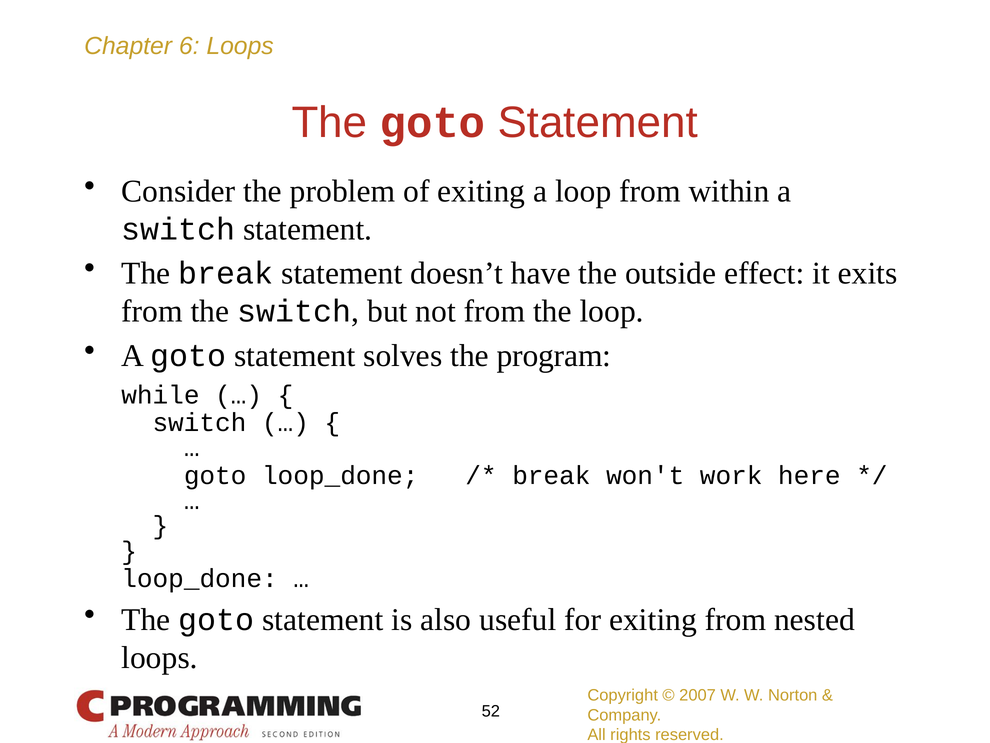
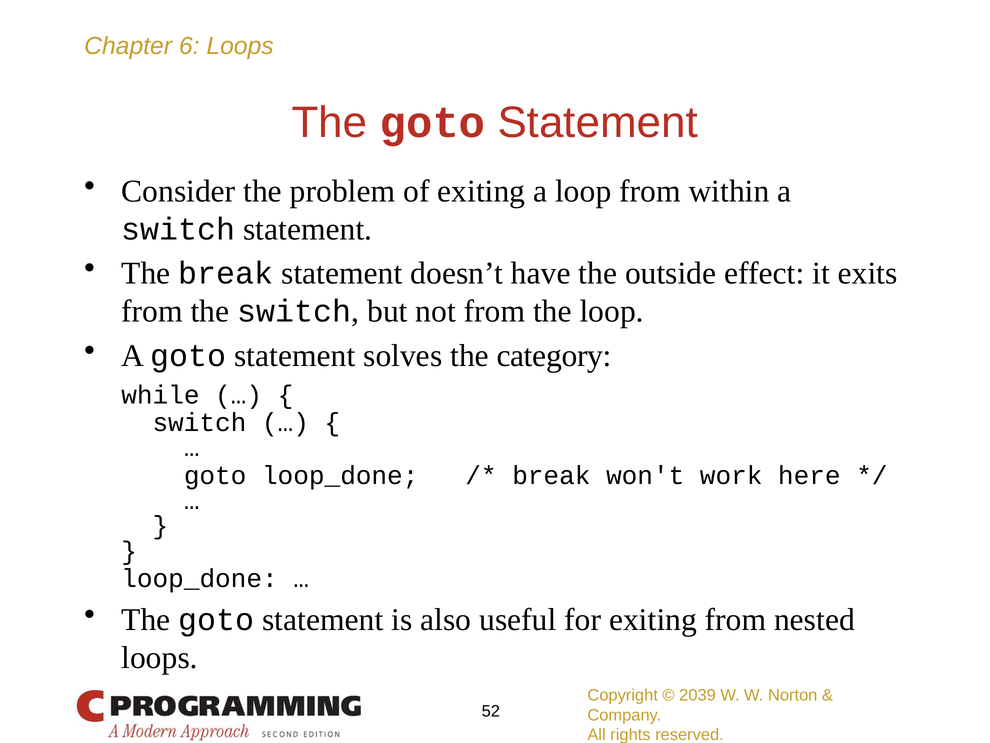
program: program -> category (554, 355)
2007: 2007 -> 2039 (698, 695)
